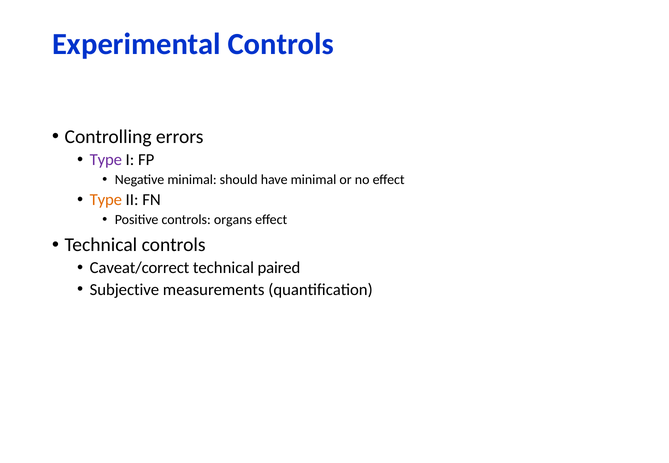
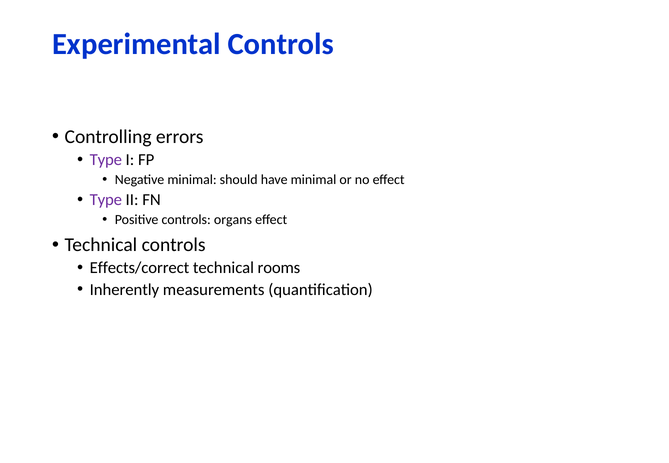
Type colour: orange -> purple (106, 200)
Caveat/correct: Caveat/correct -> Effects/correct (139, 268)
paired: paired -> rooms (279, 268)
Subjective: Subjective -> Inherently (124, 290)
